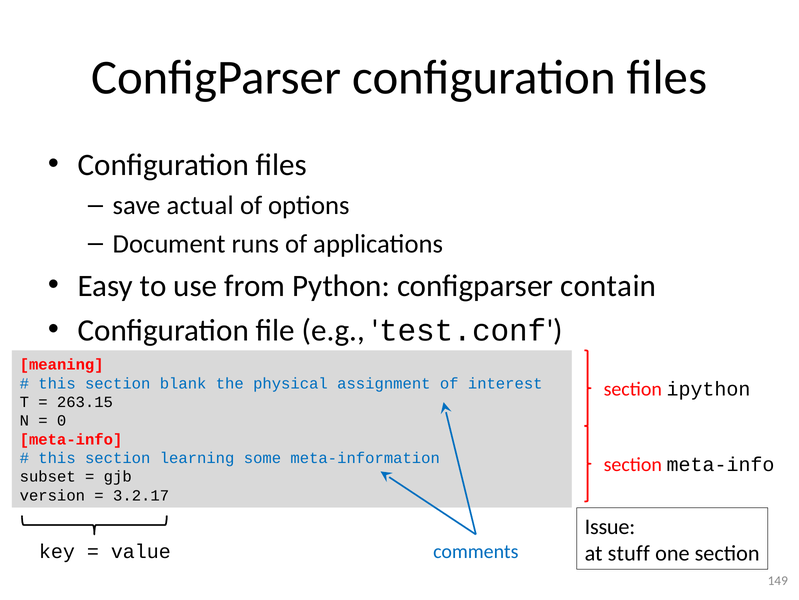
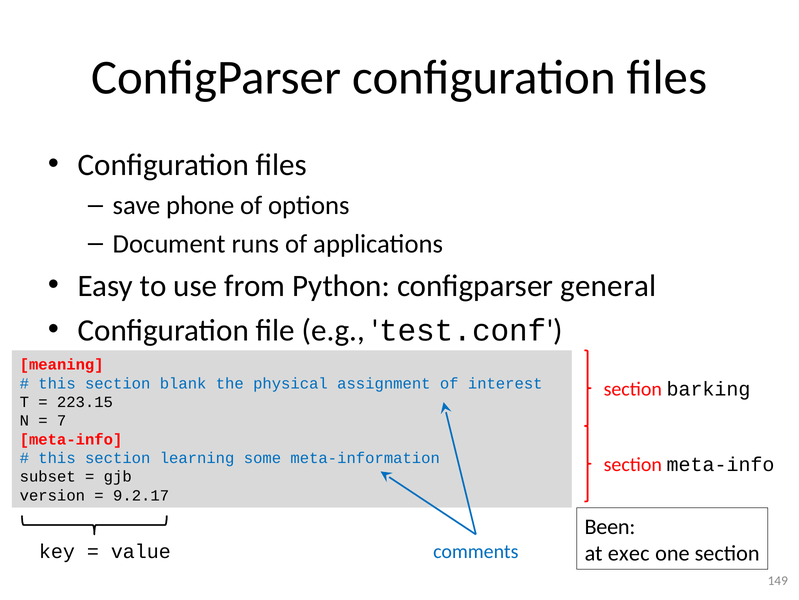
actual: actual -> phone (200, 205)
contain: contain -> general (608, 285)
ipython: ipython -> barking (708, 389)
263.15: 263.15 -> 223.15 (85, 402)
0: 0 -> 7 (62, 420)
3.2.17: 3.2.17 -> 9.2.17 (141, 495)
Issue: Issue -> Been (610, 526)
stuff: stuff -> exec (629, 553)
